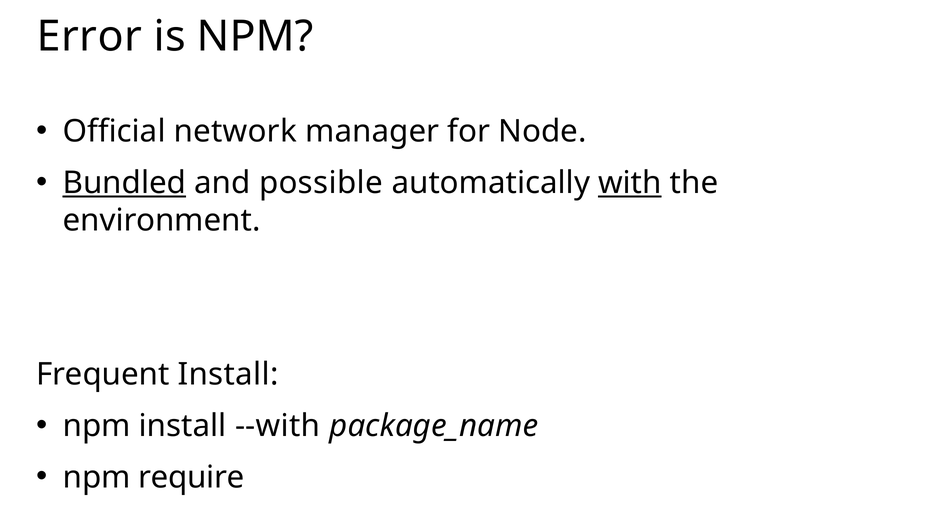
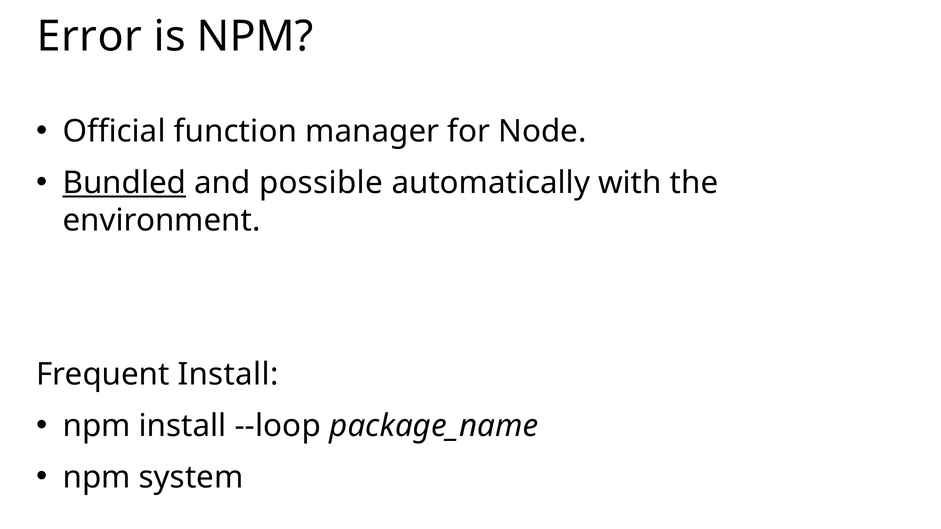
network: network -> function (235, 132)
with underline: present -> none (630, 183)
--with: --with -> --loop (278, 426)
require: require -> system (191, 478)
